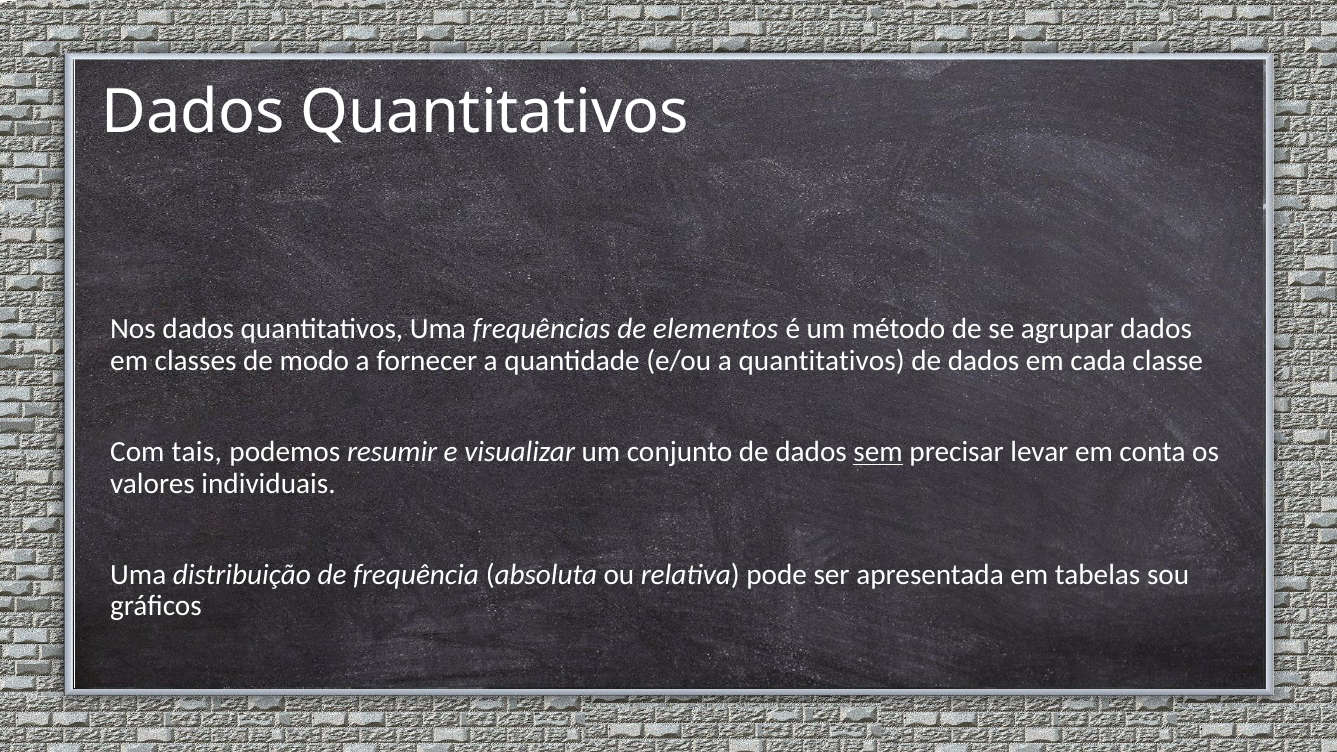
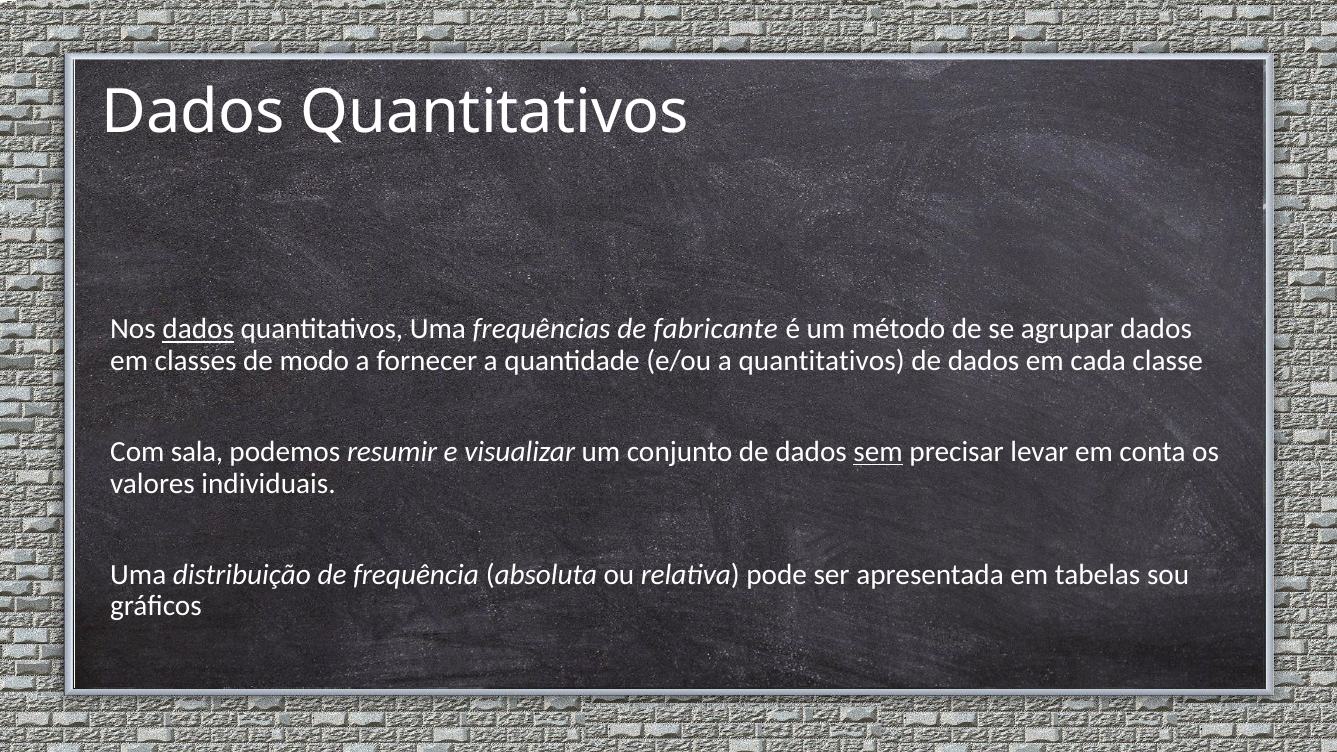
dados underline: none -> present (198, 329)
elementos: elementos -> fabricante (716, 329)
tais: tais -> sala (197, 452)
